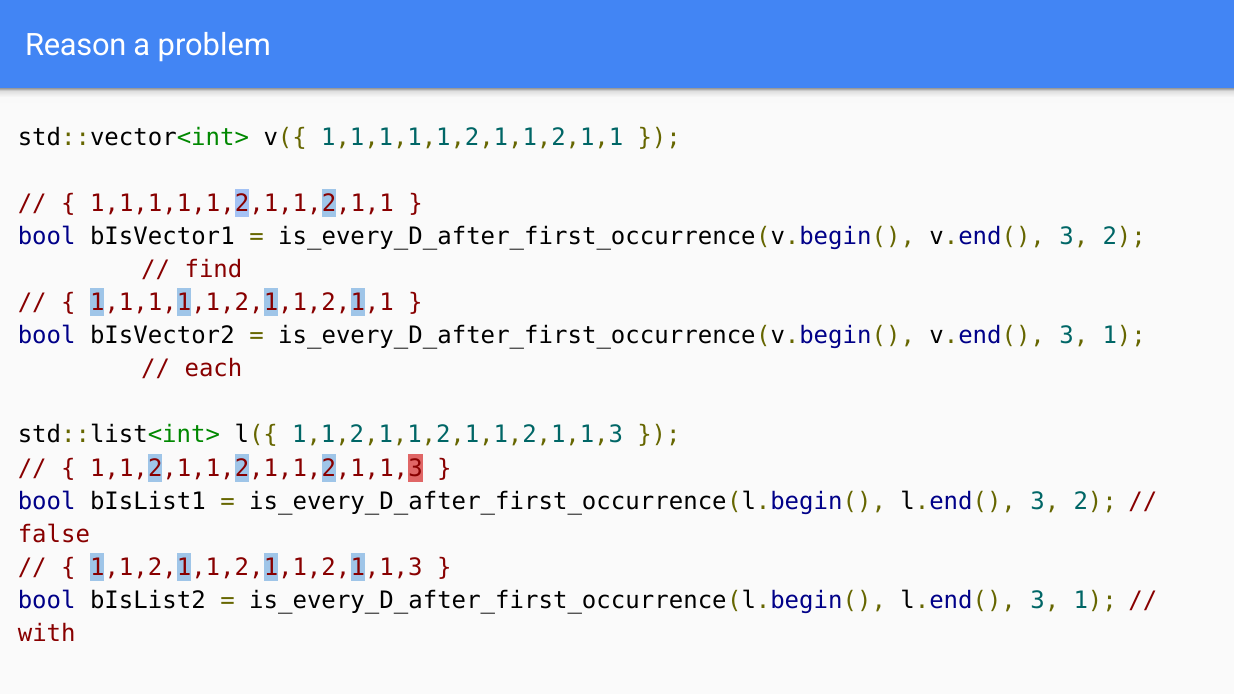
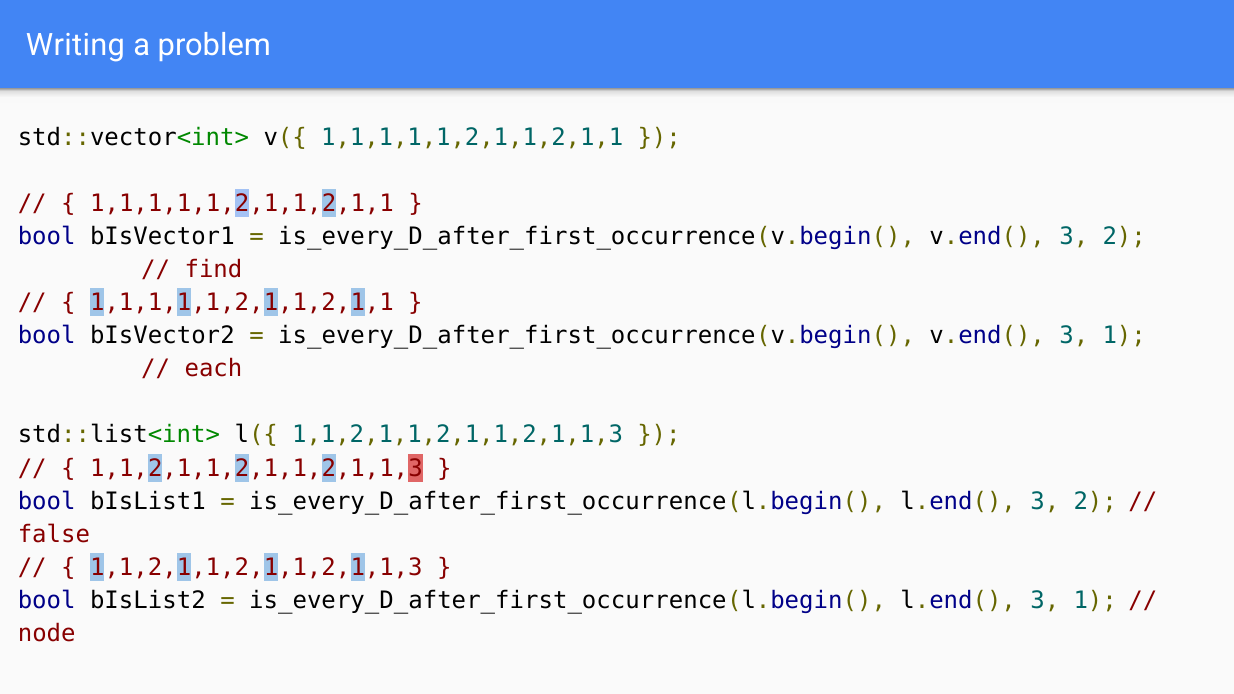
Reason: Reason -> Writing (75, 45)
with: with -> node (47, 634)
